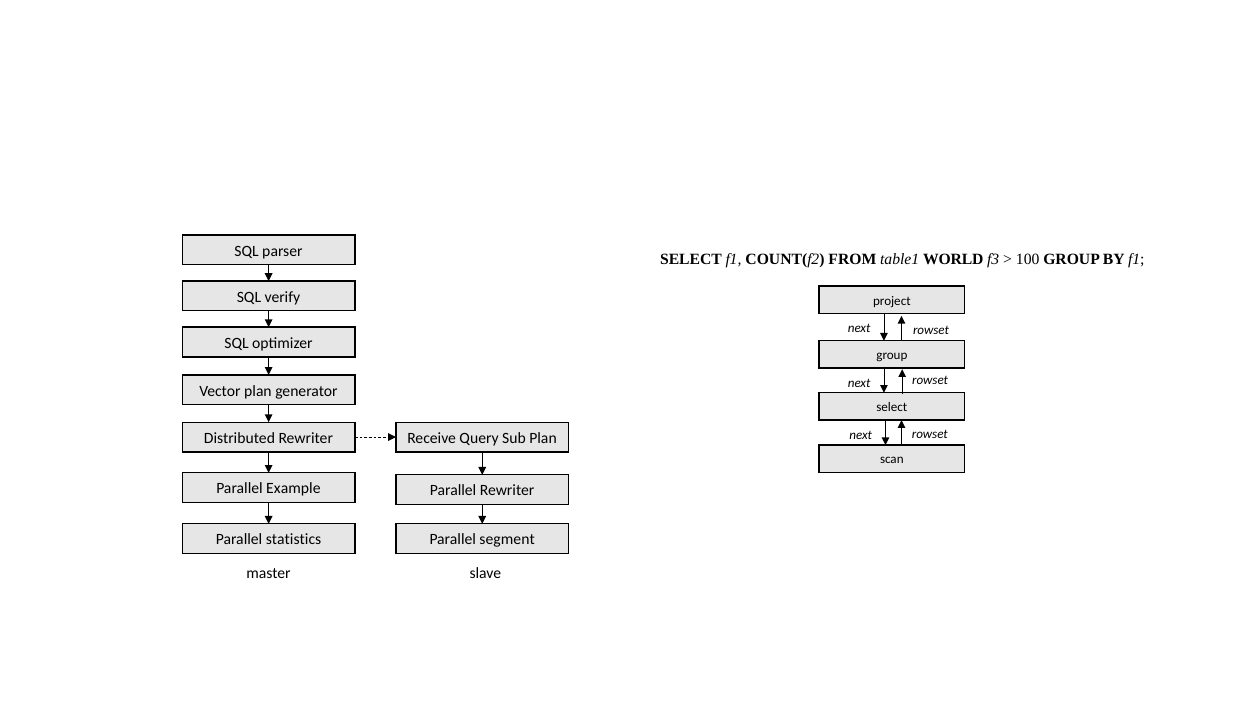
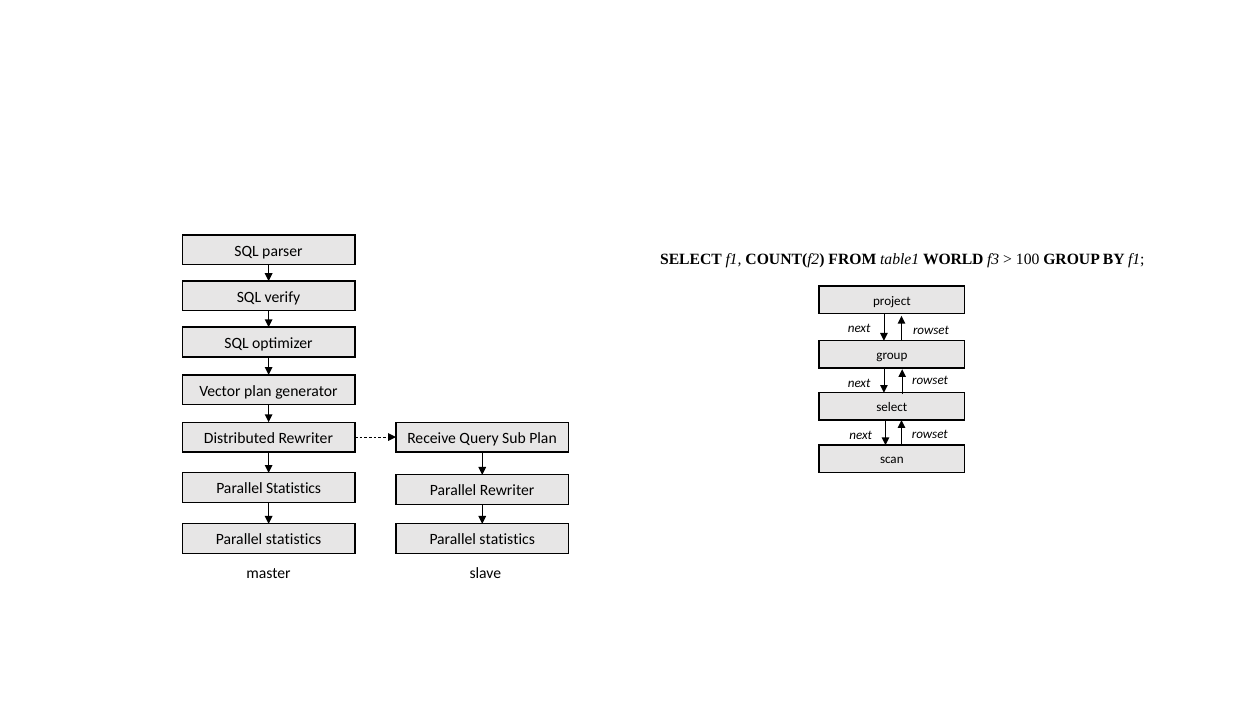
Example: Example -> Statistics (294, 489)
segment: segment -> statistics (507, 540)
